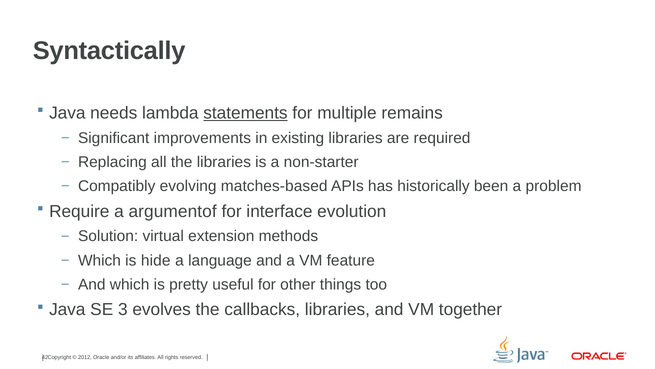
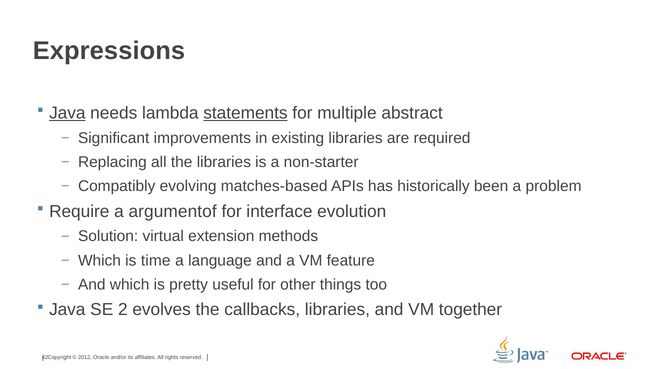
Syntactically: Syntactically -> Expressions (109, 51)
Java underline: none -> present (67, 113)
remains: remains -> abstract (412, 113)
hide: hide -> time (156, 260)
3: 3 -> 2 (123, 309)
